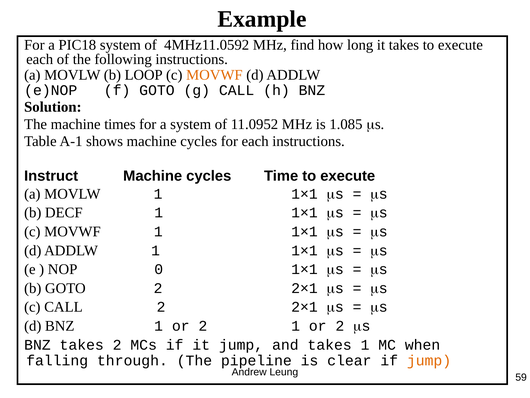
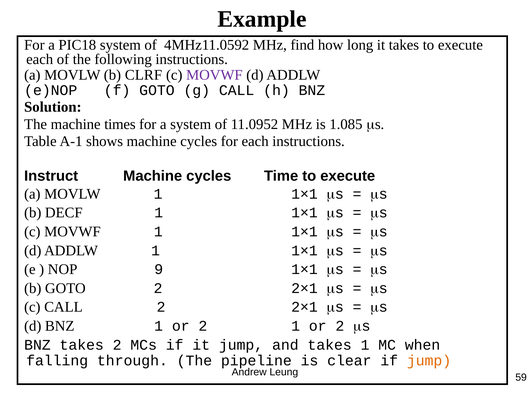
LOOP: LOOP -> CLRF (144, 75)
MOVWF colour: orange -> purple (214, 75)
0: 0 -> 9 (159, 269)
